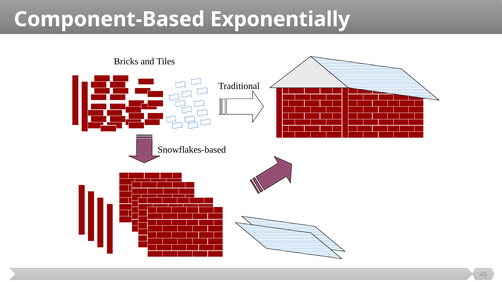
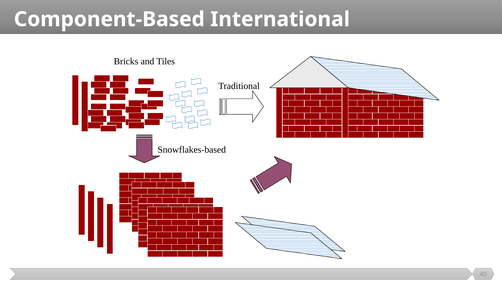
Exponentially: Exponentially -> International (280, 19)
